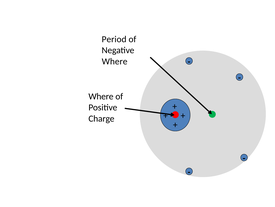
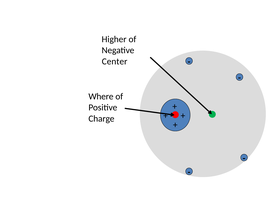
Period: Period -> Higher (114, 39)
Where: Where -> Center (115, 61)
